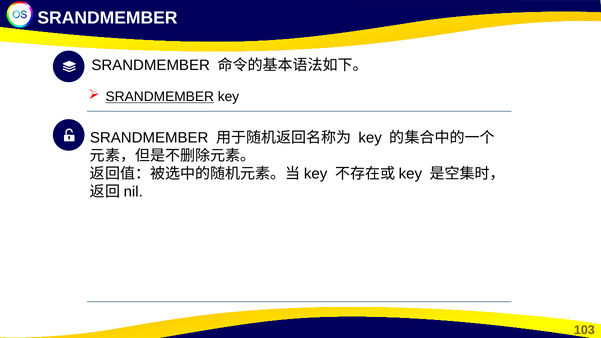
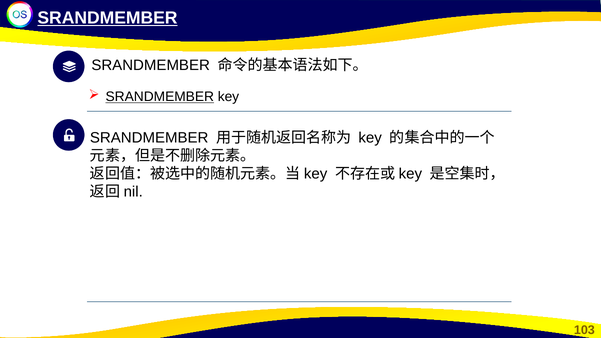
SRANDMEMBER underline: none -> present (107, 18)
